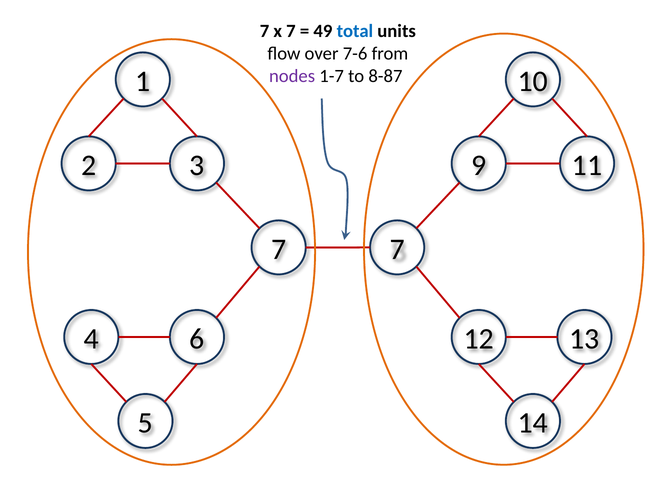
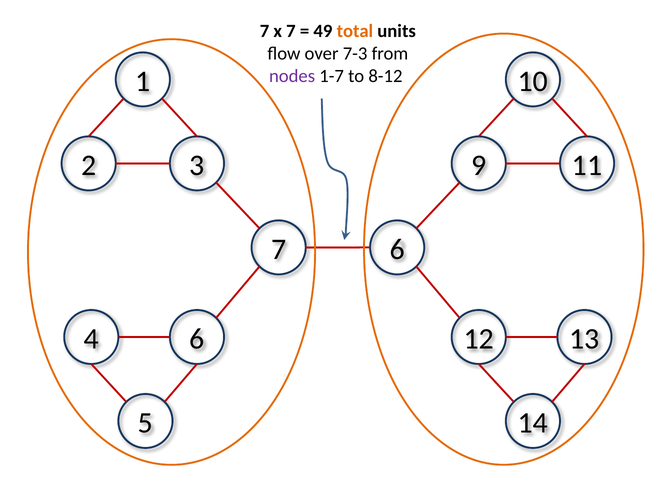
total colour: blue -> orange (355, 31)
7-6: 7-6 -> 7-3 (355, 53)
8-87: 8-87 -> 8-12 (385, 76)
7 7: 7 -> 6 (397, 249)
